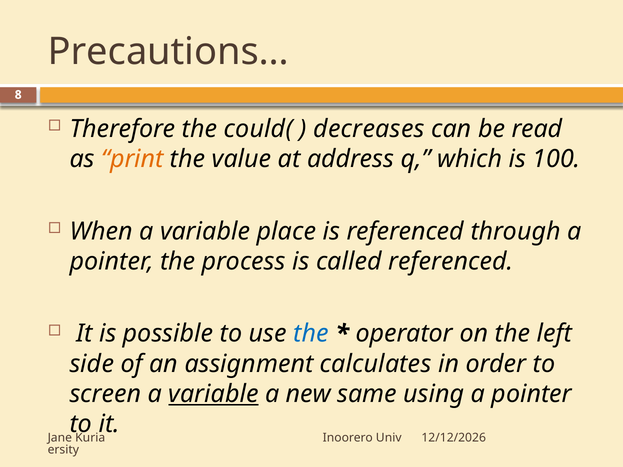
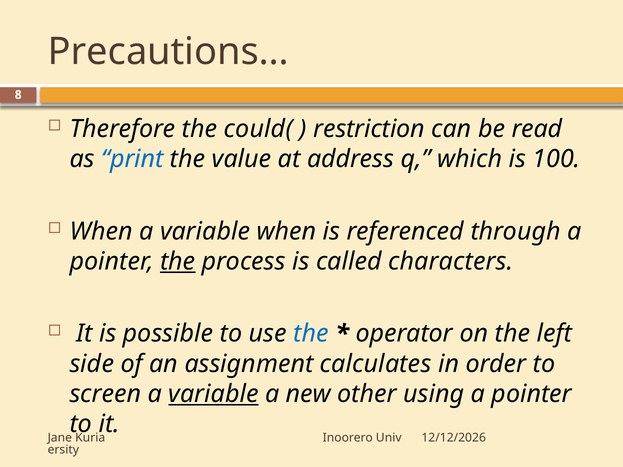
decreases: decreases -> restriction (369, 129)
print colour: orange -> blue (132, 159)
variable place: place -> when (287, 231)
the underline: none -> present (178, 261)
called referenced: referenced -> characters (451, 261)
same: same -> other (367, 394)
